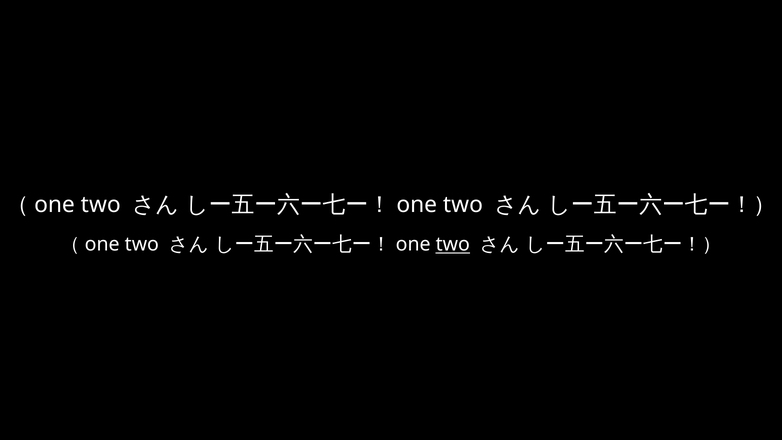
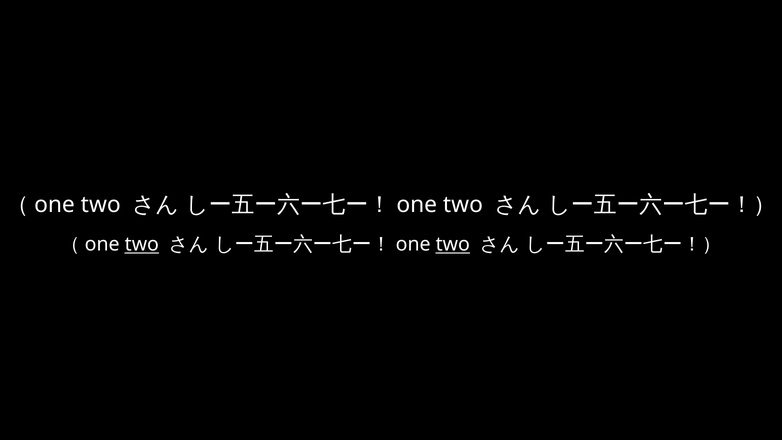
two underline: none -> present (142, 244)
